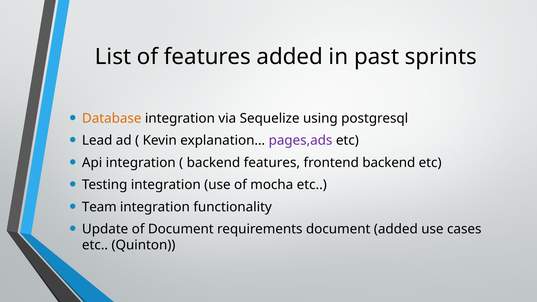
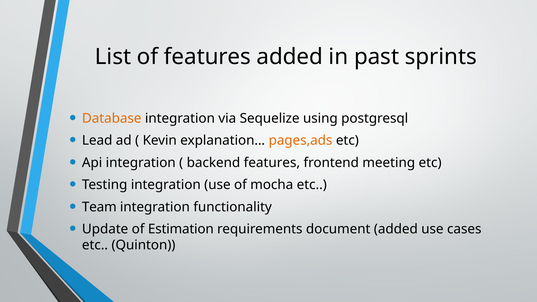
pages,ads colour: purple -> orange (301, 141)
frontend backend: backend -> meeting (389, 163)
of Document: Document -> Estimation (181, 229)
